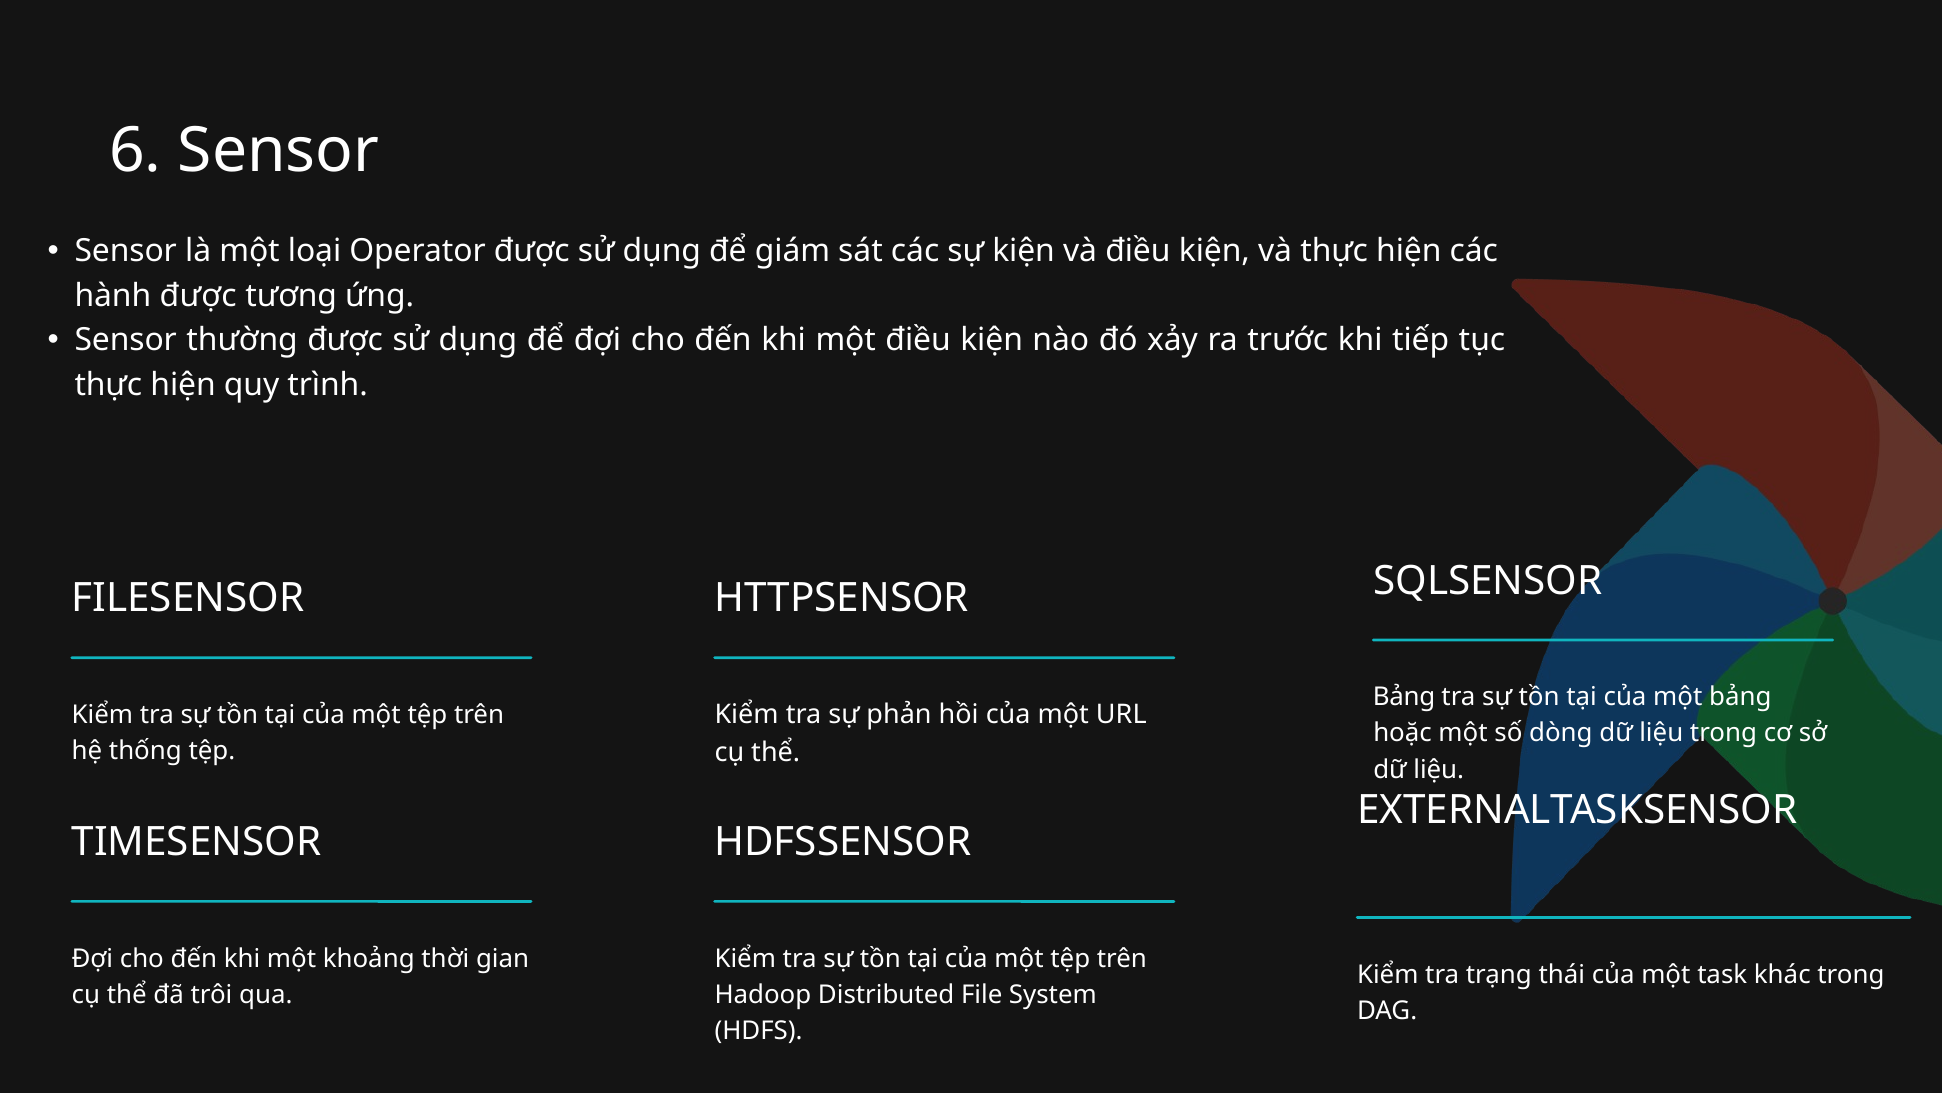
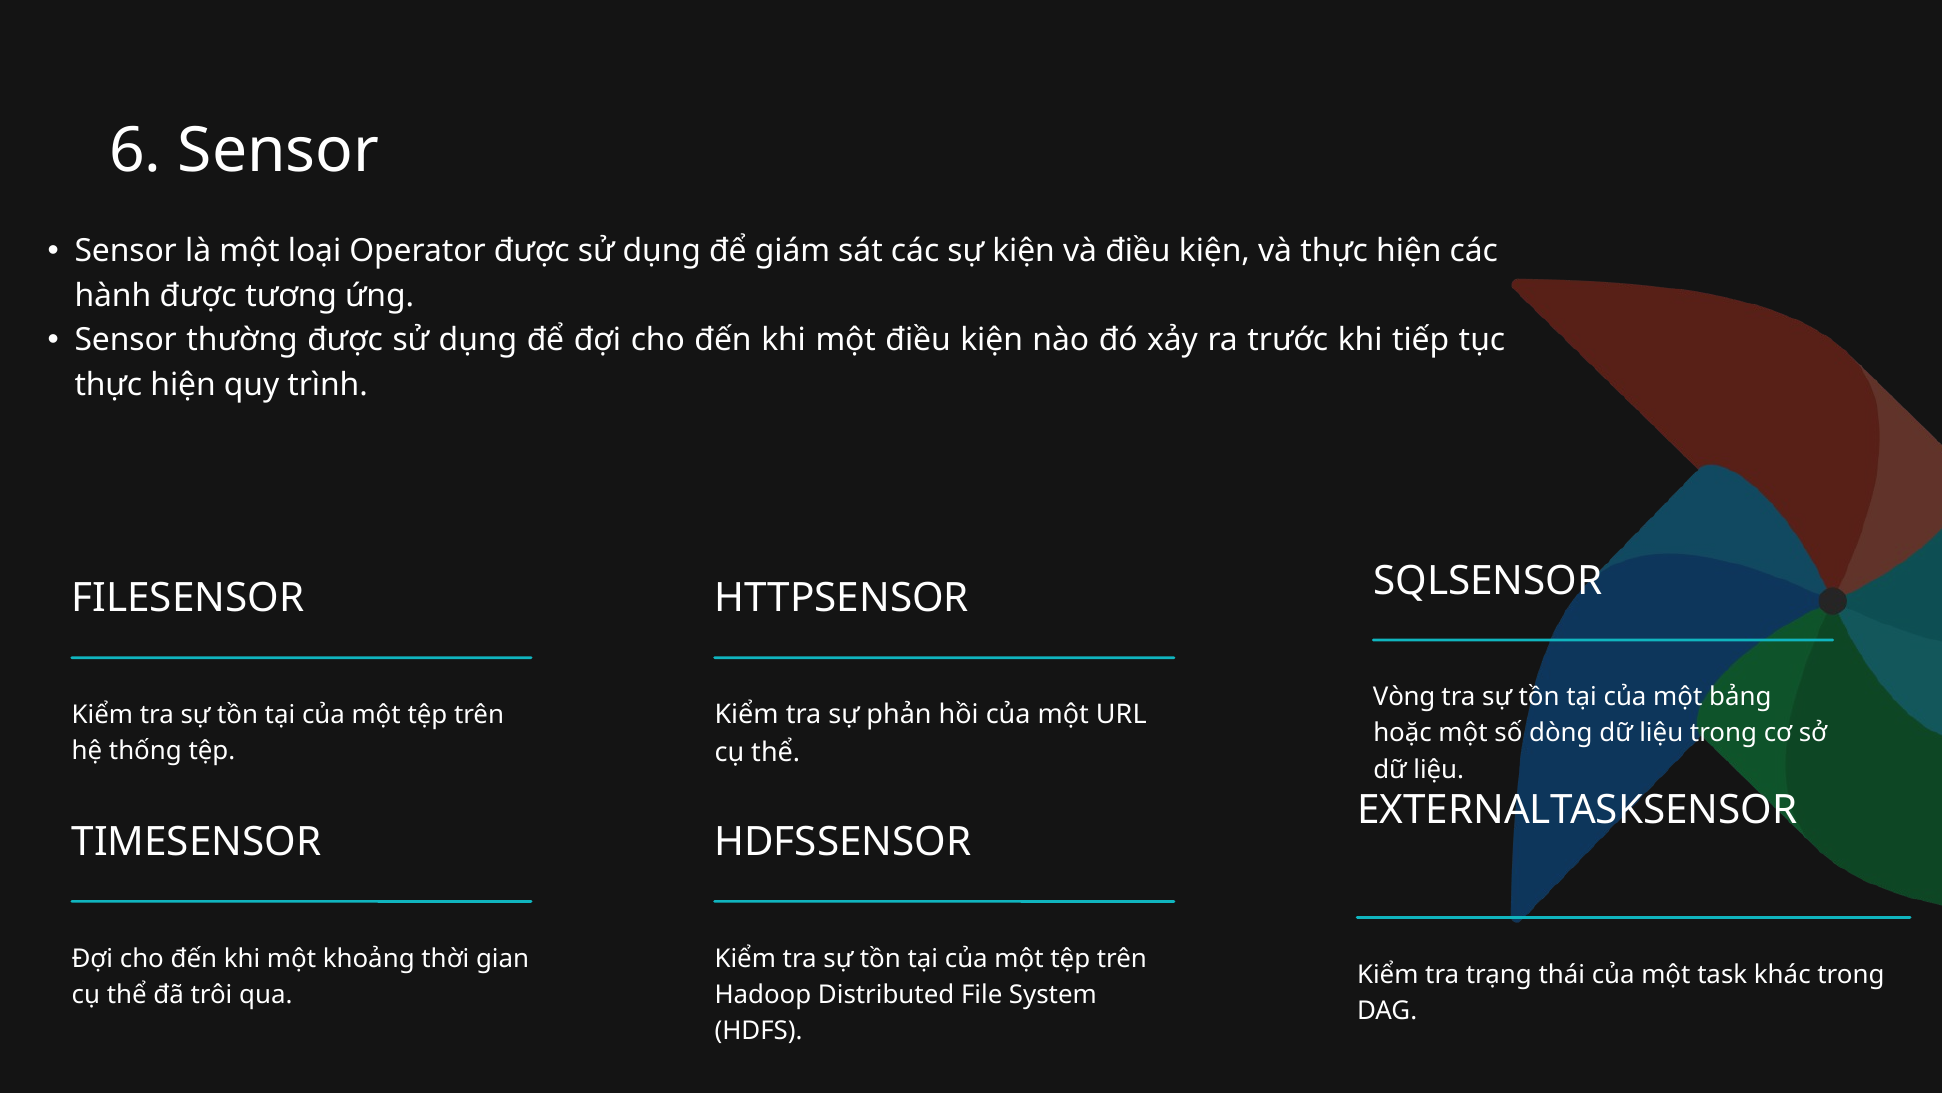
Bảng: Bảng -> Vòng (1404, 697)
